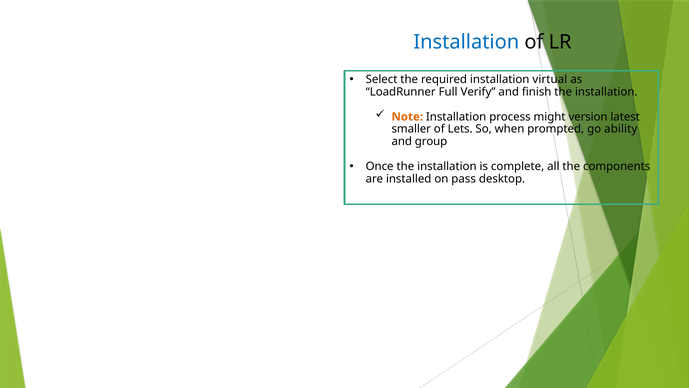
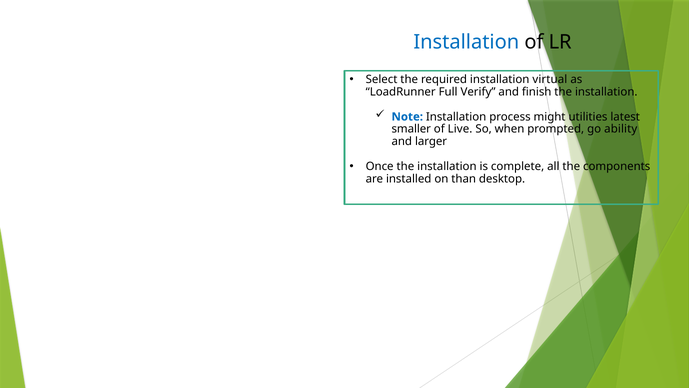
Note colour: orange -> blue (407, 117)
version: version -> utilities (588, 117)
Lets: Lets -> Live (460, 129)
group: group -> larger (431, 141)
pass: pass -> than (464, 179)
